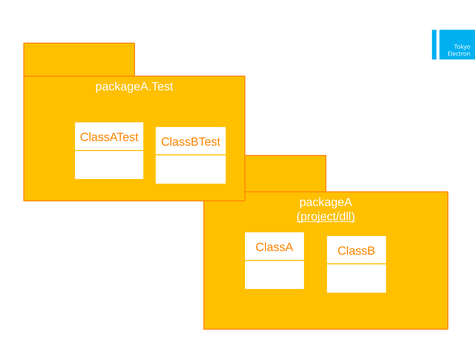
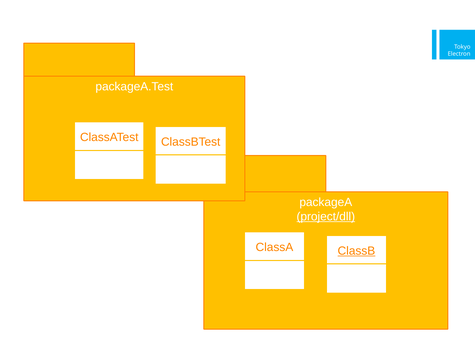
ClassB underline: none -> present (356, 251)
